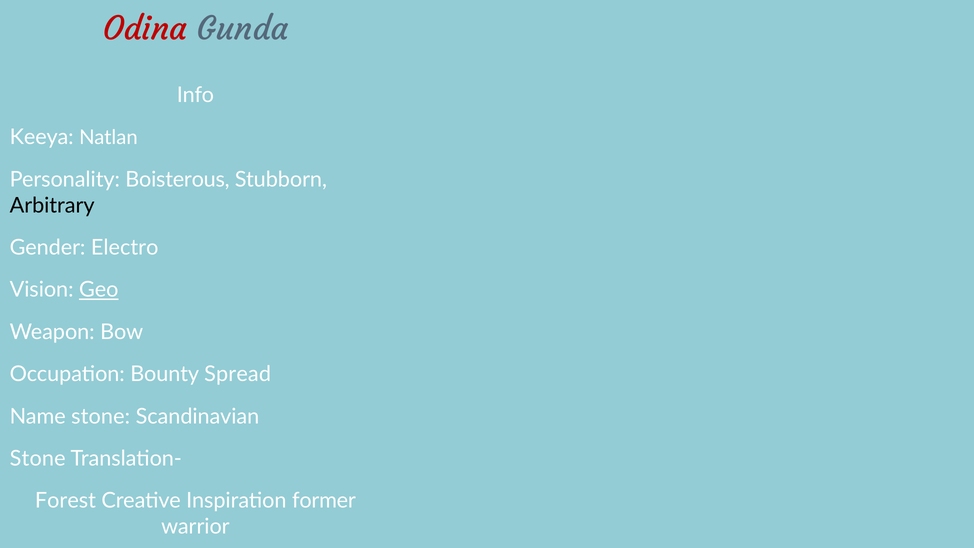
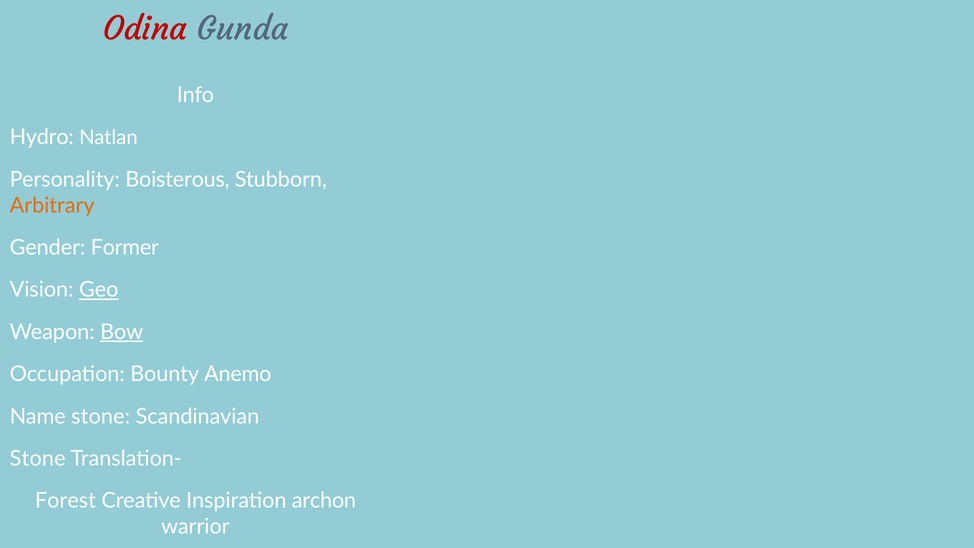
Keeya: Keeya -> Hydro (42, 137)
Arbitrary colour: black -> orange (52, 205)
Electro: Electro -> Former (125, 248)
Bow underline: none -> present (122, 332)
Spread: Spread -> Anemo (238, 374)
former: former -> archon (324, 501)
